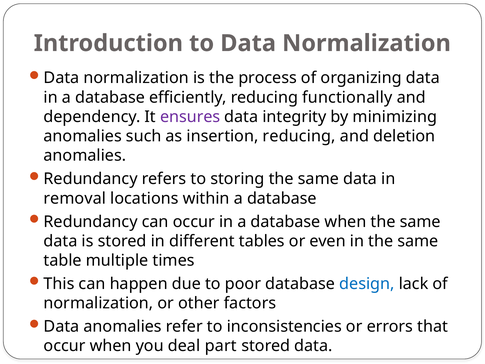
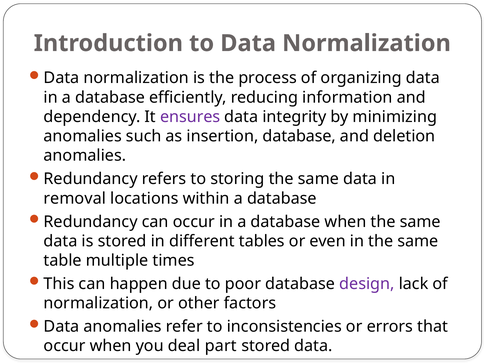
functionally: functionally -> information (347, 97)
insertion reducing: reducing -> database (299, 136)
design colour: blue -> purple (367, 284)
